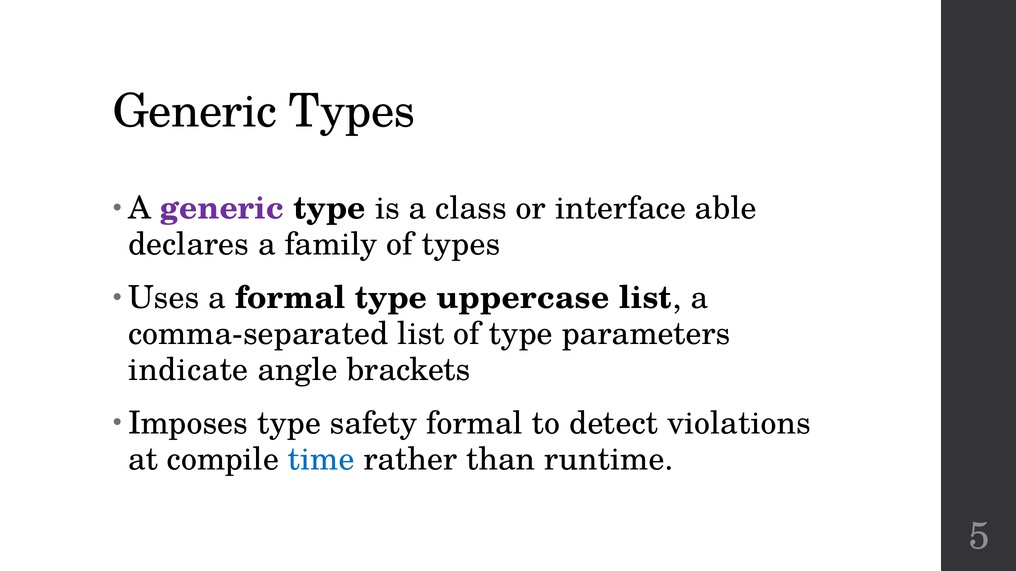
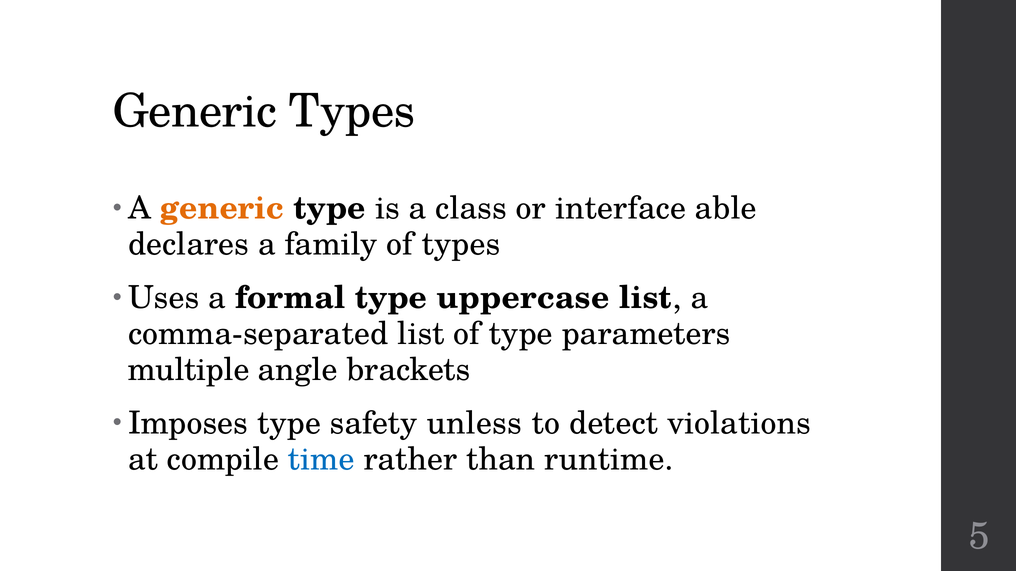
generic colour: purple -> orange (222, 208)
indicate: indicate -> multiple (189, 370)
safety formal: formal -> unless (474, 423)
